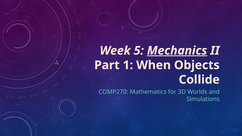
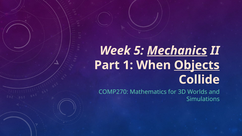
Objects underline: none -> present (197, 65)
